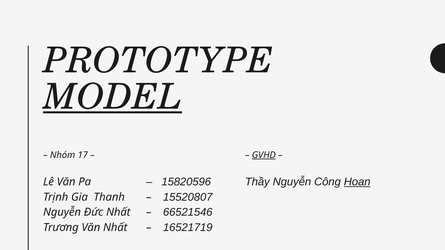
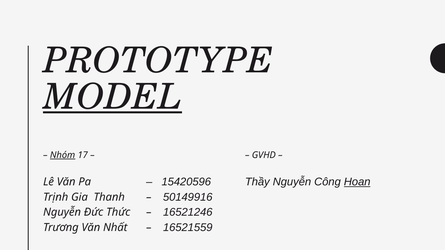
GVHD underline: present -> none (264, 155)
Nhóm underline: none -> present (63, 155)
15820596: 15820596 -> 15420596 (186, 182)
15520807: 15520807 -> 50149916 (188, 197)
Đức Nhất: Nhất -> Thức (118, 213)
66521546: 66521546 -> 16521246 (188, 213)
16521719: 16521719 -> 16521559 (188, 228)
